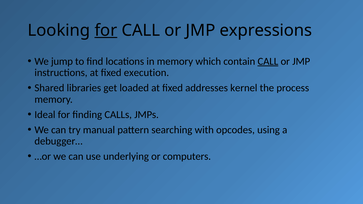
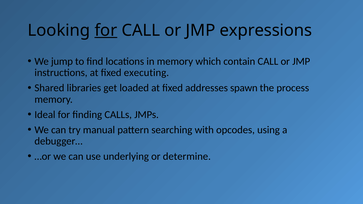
CALL underline: present -> none (268, 61)
execution: execution -> executing (146, 73)
kernel: kernel -> spawn (244, 88)
computers: computers -> determine (187, 157)
